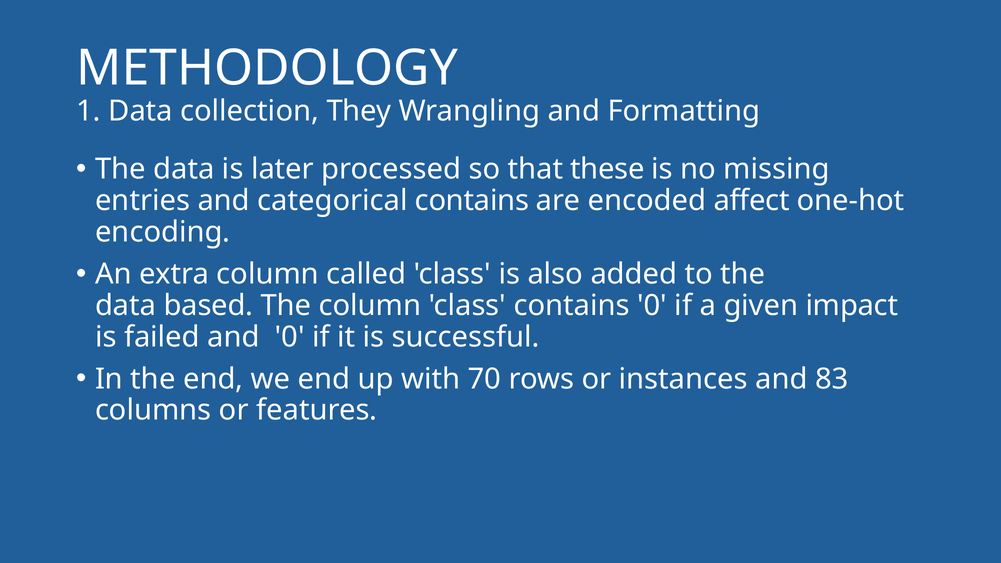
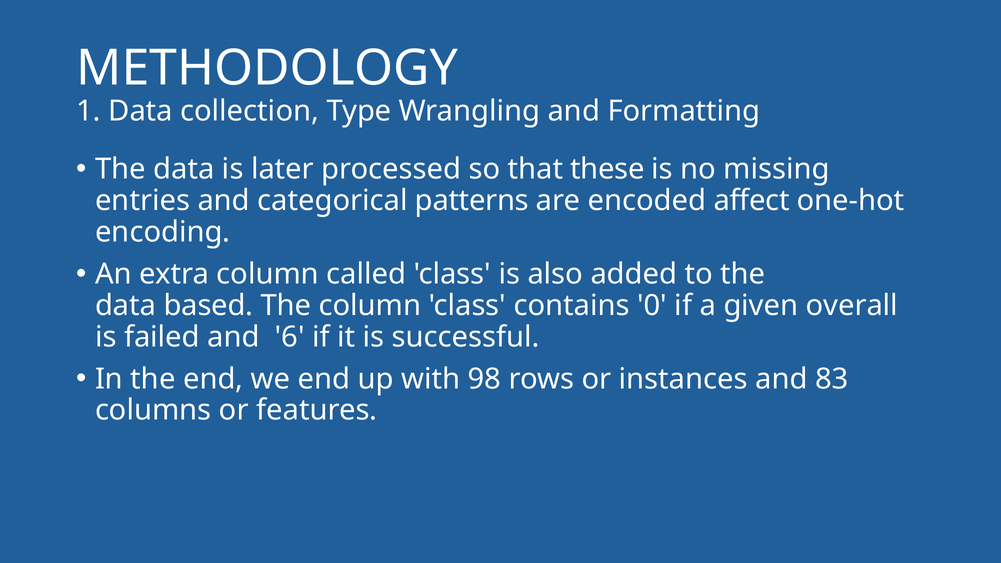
They: They -> Type (359, 111)
categorical contains: contains -> patterns (472, 201)
impact: impact -> overall (852, 306)
and 0: 0 -> 6 (290, 337)
70: 70 -> 98 (484, 379)
